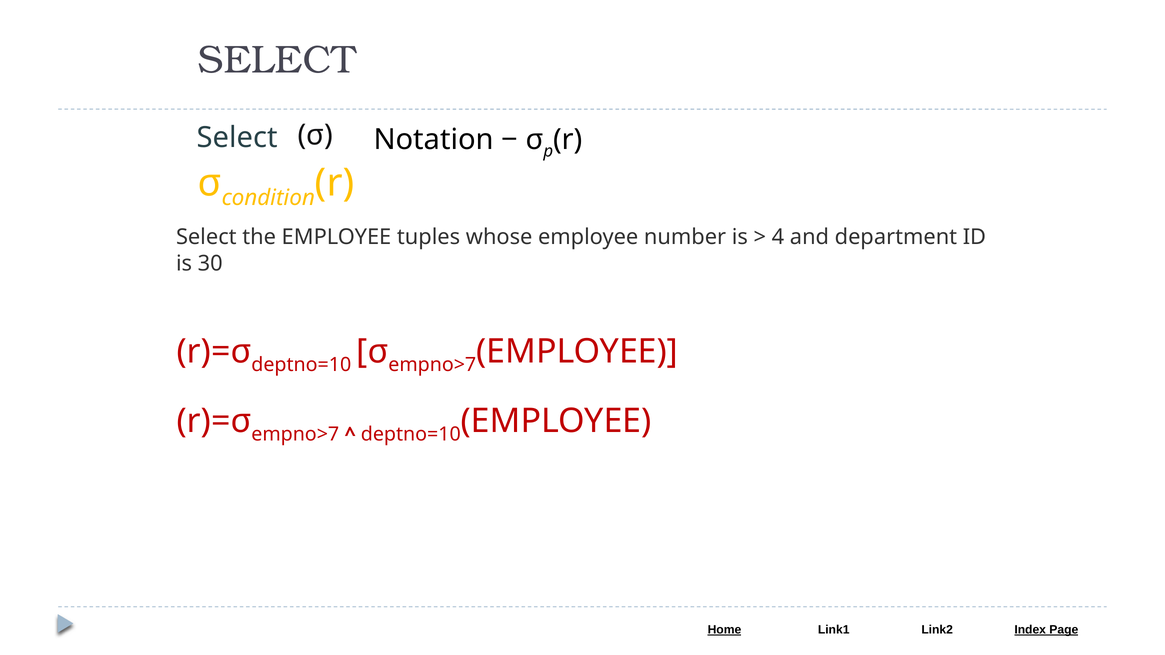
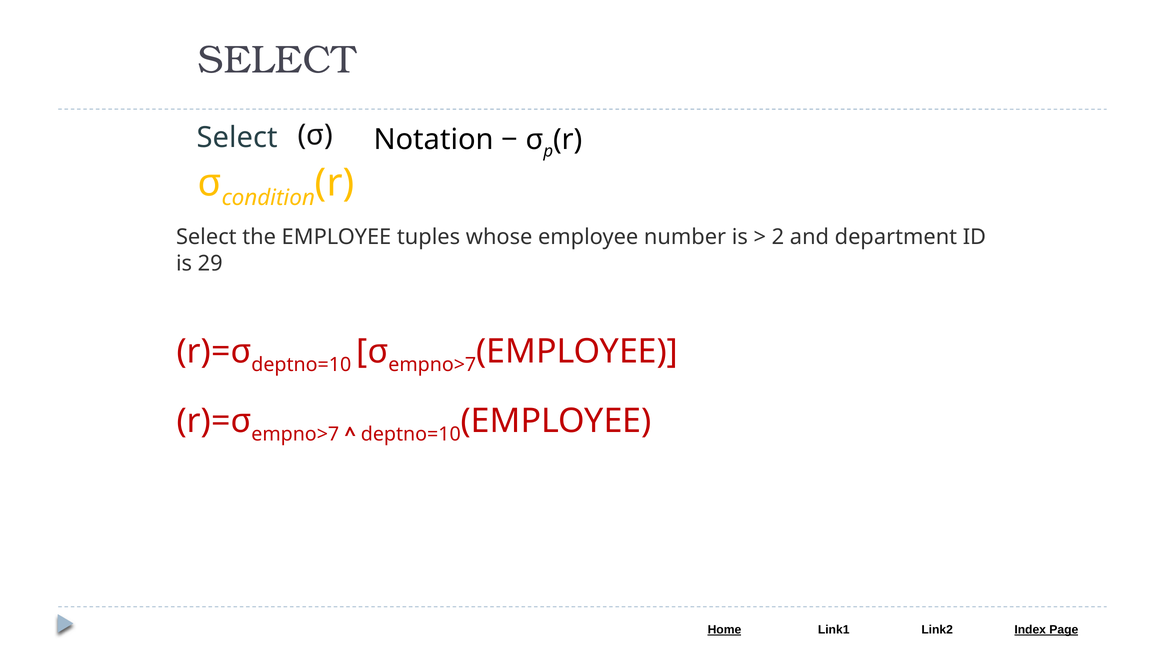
4: 4 -> 2 (778, 237)
30: 30 -> 29 (210, 264)
